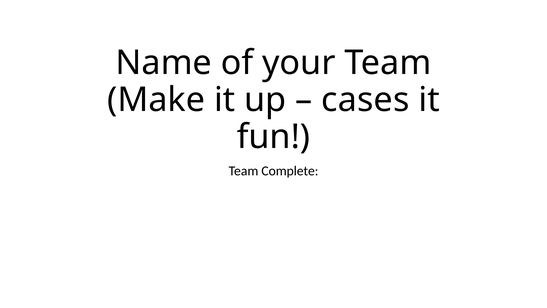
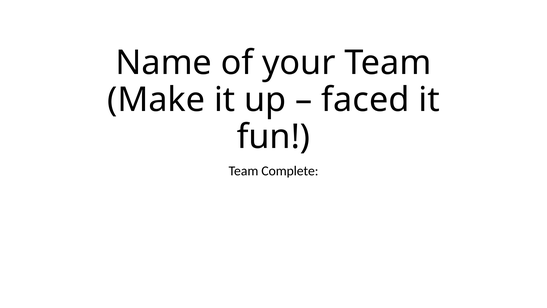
cases: cases -> faced (365, 100)
